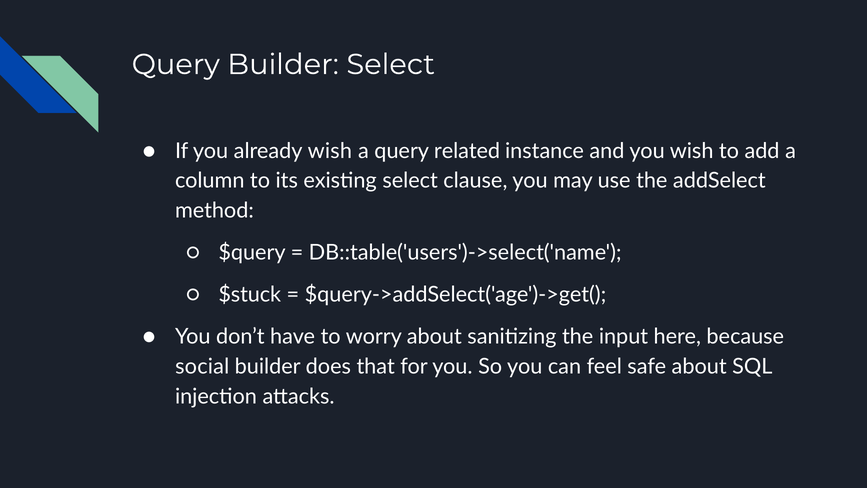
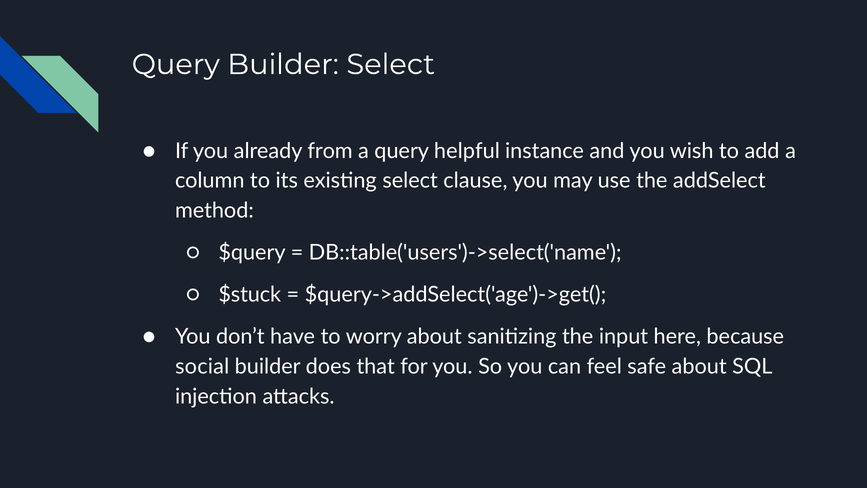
already wish: wish -> from (330, 151)
related: related -> helpful (467, 151)
